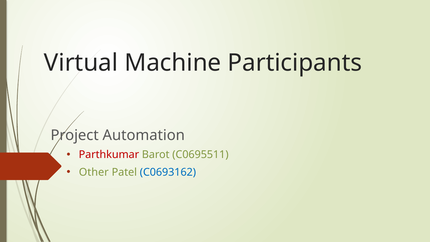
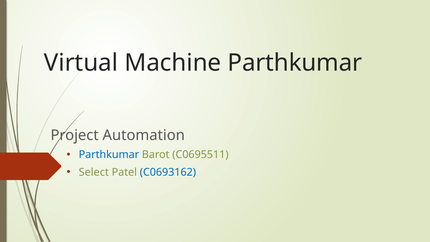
Machine Participants: Participants -> Parthkumar (295, 63)
Parthkumar colour: red -> blue (109, 155)
Other: Other -> Select (94, 172)
